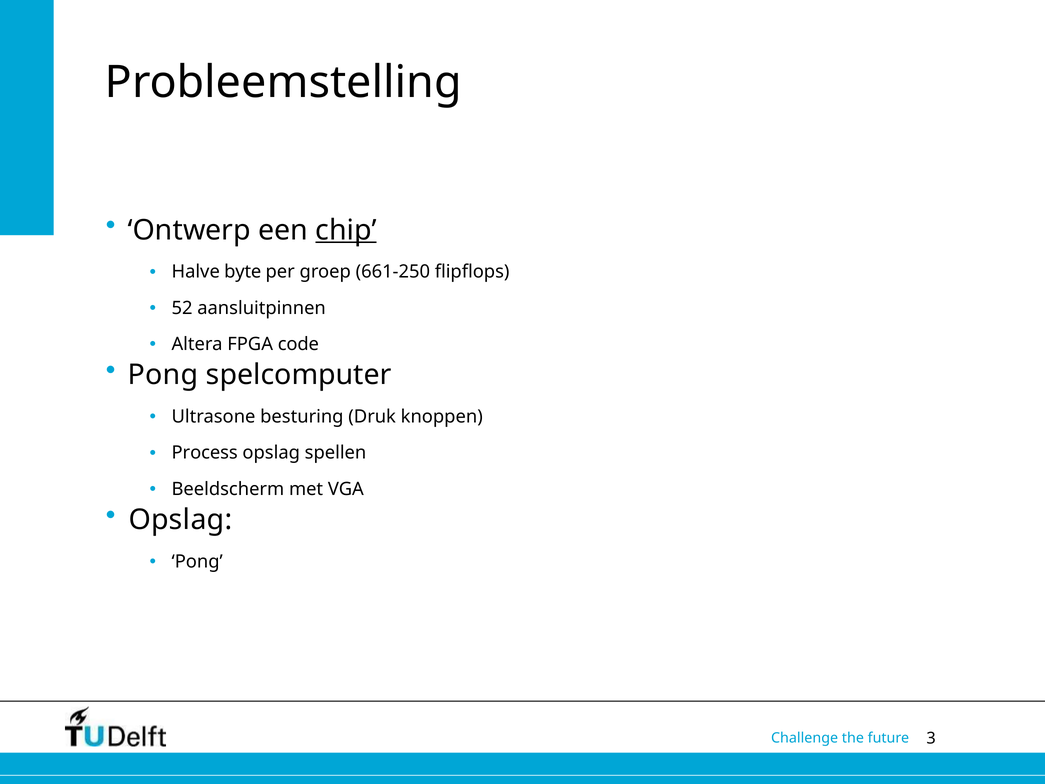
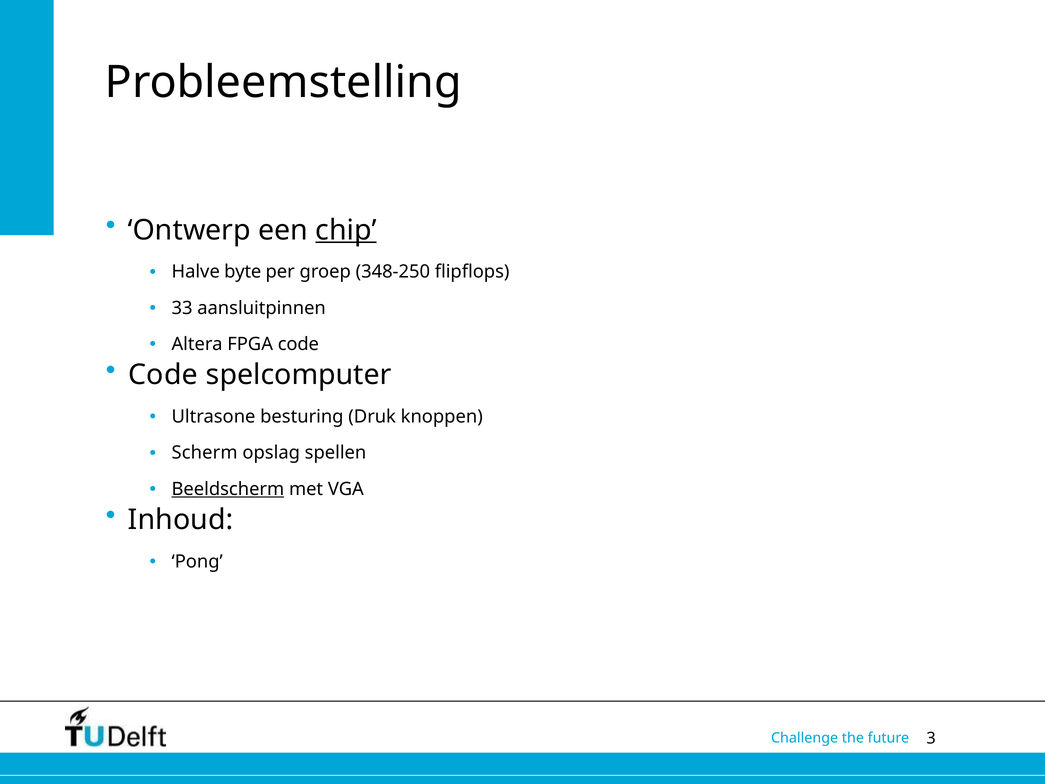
661-250: 661-250 -> 348-250 (393, 272)
52: 52 -> 33 (182, 308)
Pong: Pong -> Code (163, 375)
Process: Process -> Scherm (205, 453)
Beeldscherm underline: none -> present (228, 489)
Opslag: Opslag -> Inhoud (181, 520)
